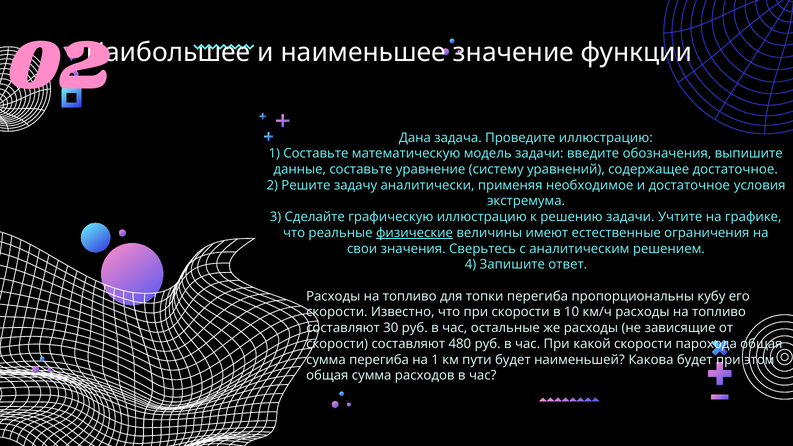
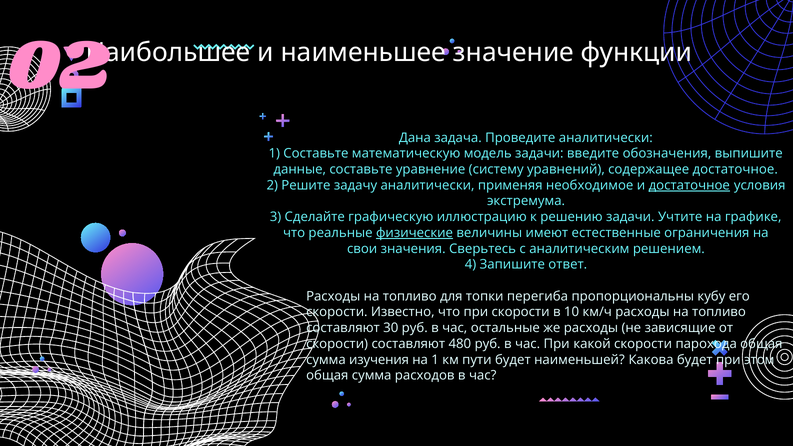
Проведите иллюстрацию: иллюстрацию -> аналитически (606, 138)
достаточное underline: none -> present (689, 185)
сумма перегиба: перегиба -> изучения (379, 360)
